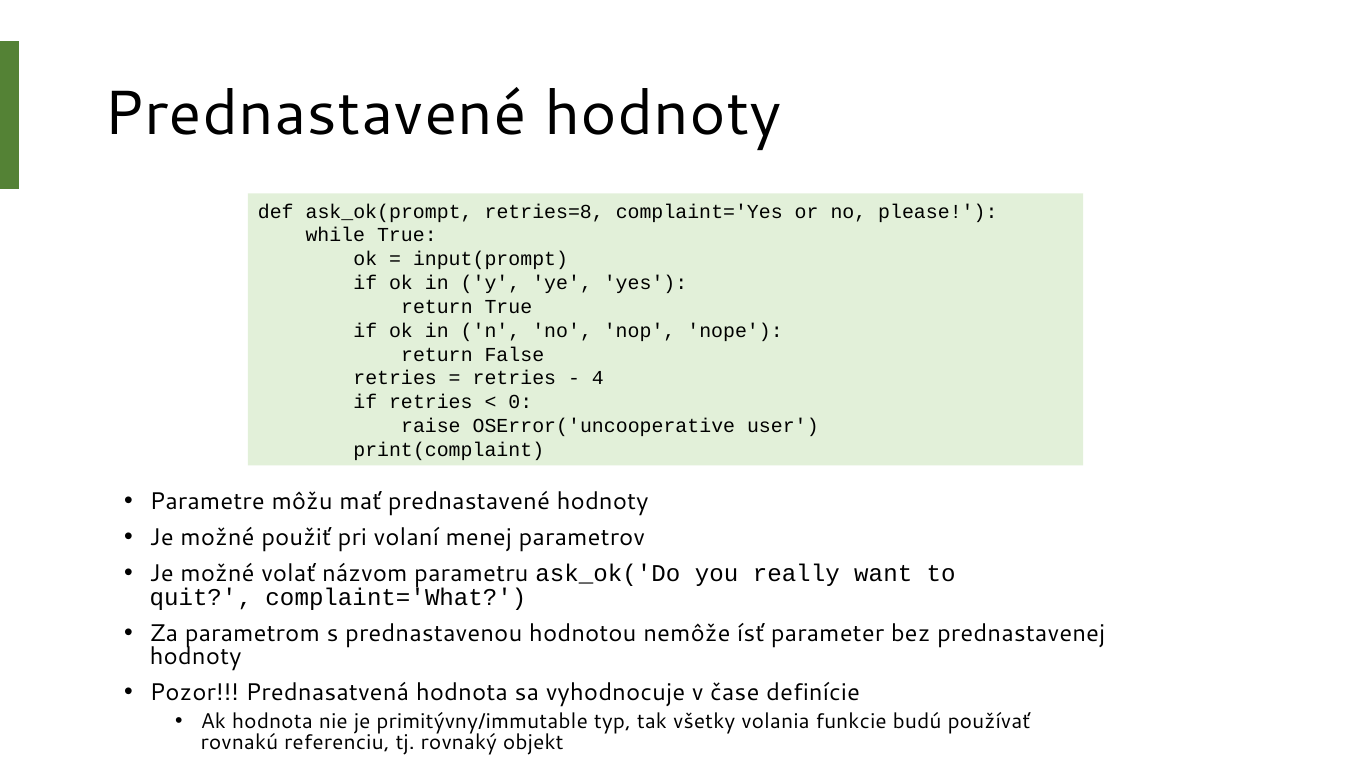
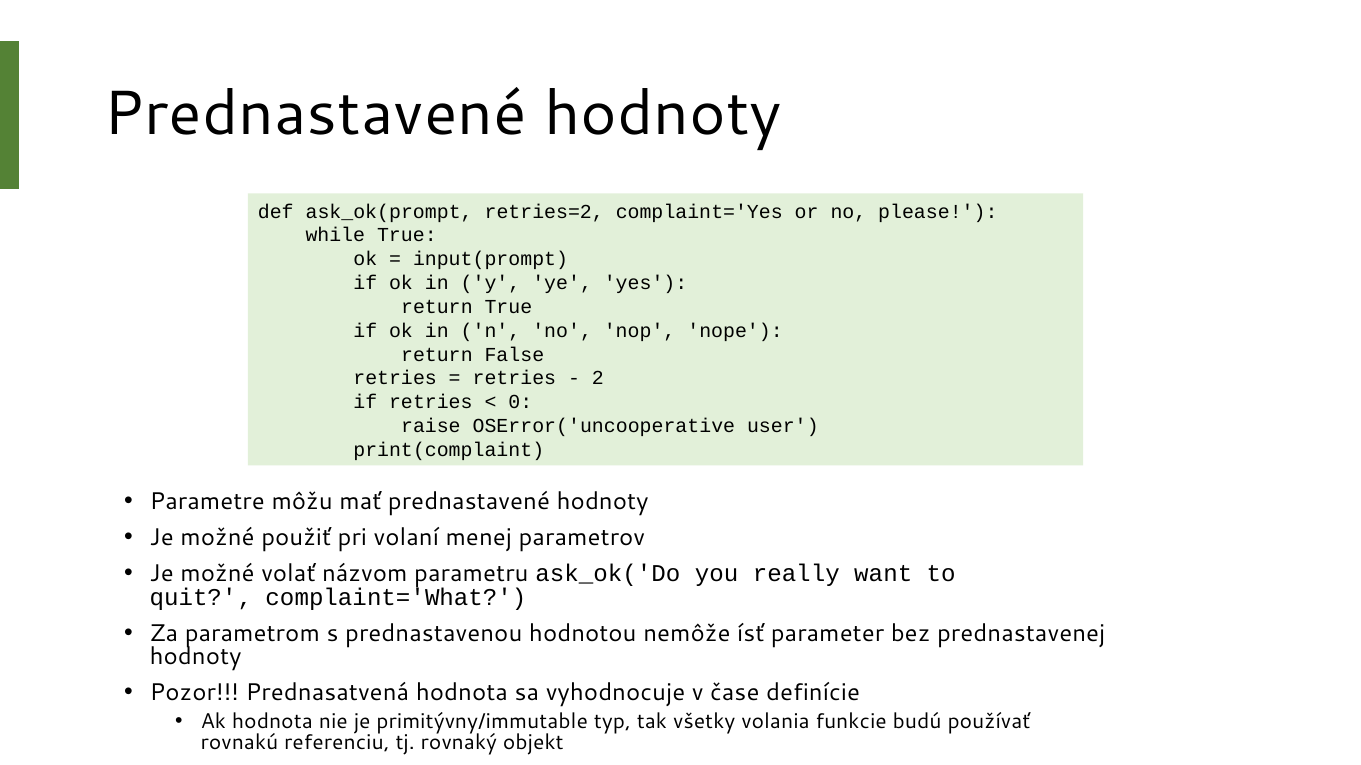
retries=8: retries=8 -> retries=2 (544, 212)
4: 4 -> 2 (598, 379)
